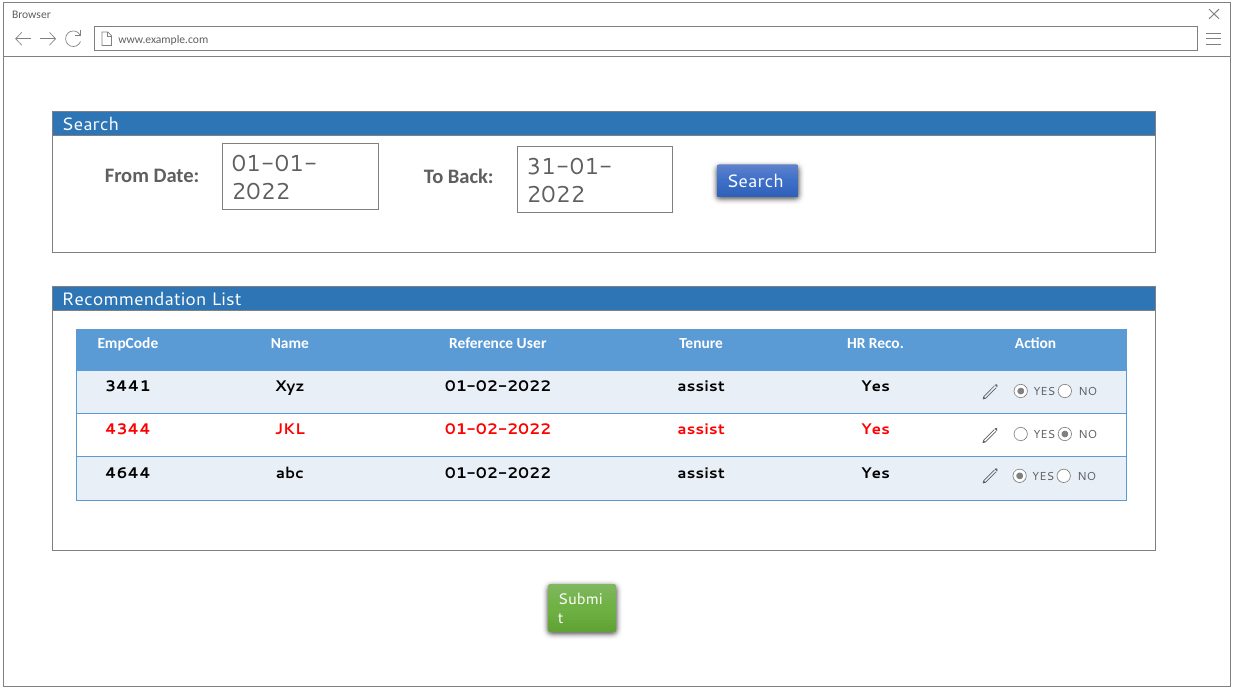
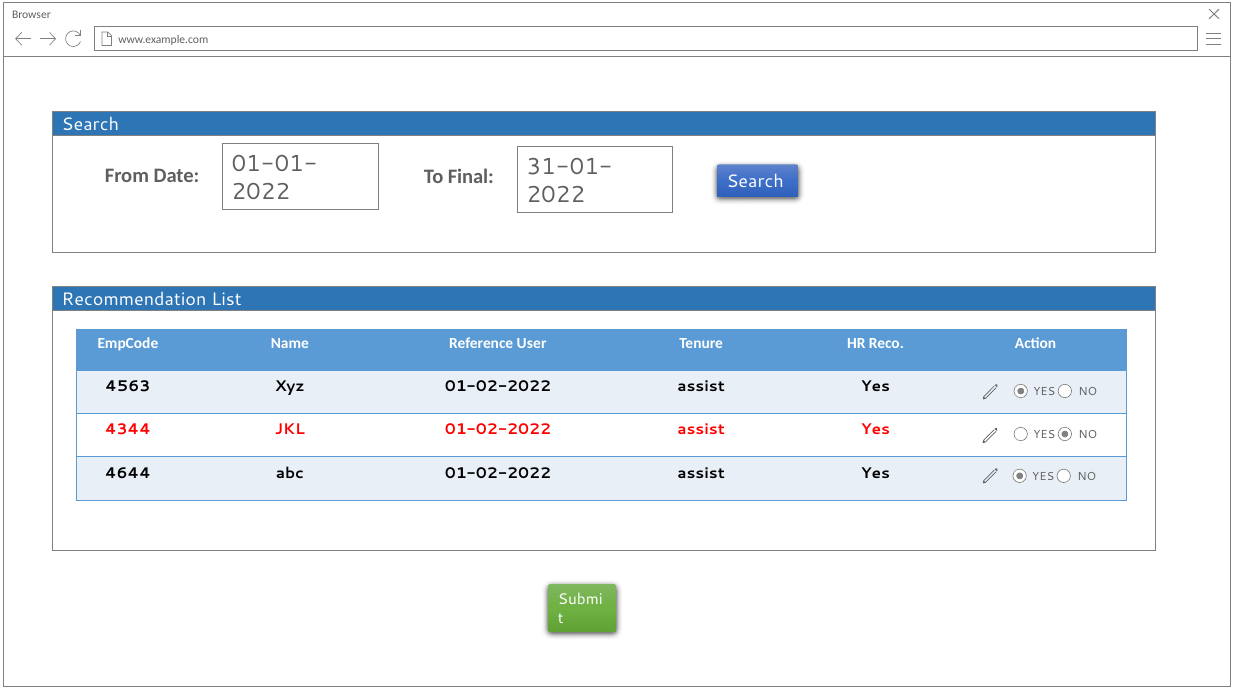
Back: Back -> Final (471, 177)
3441: 3441 -> 4563 (128, 387)
